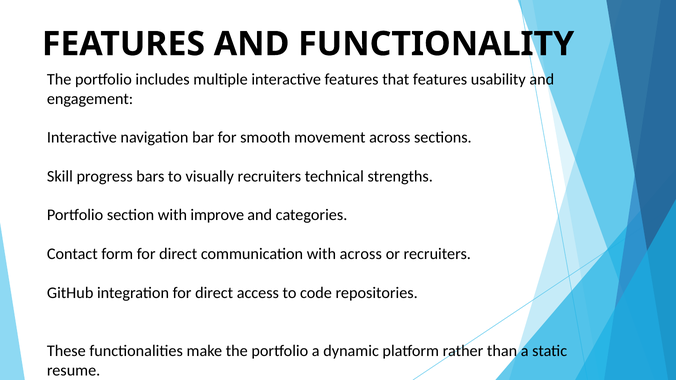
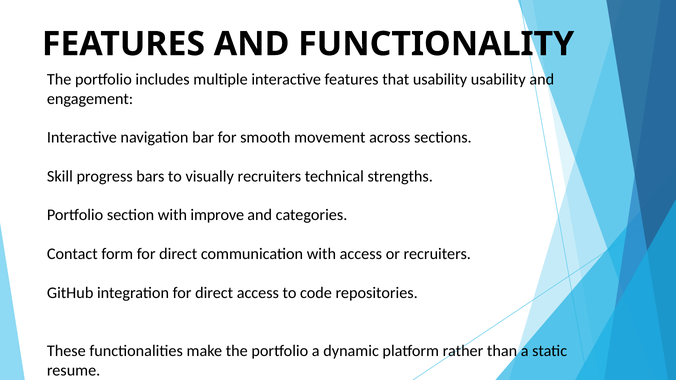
that features: features -> usability (440, 79)
with across: across -> access (361, 254)
